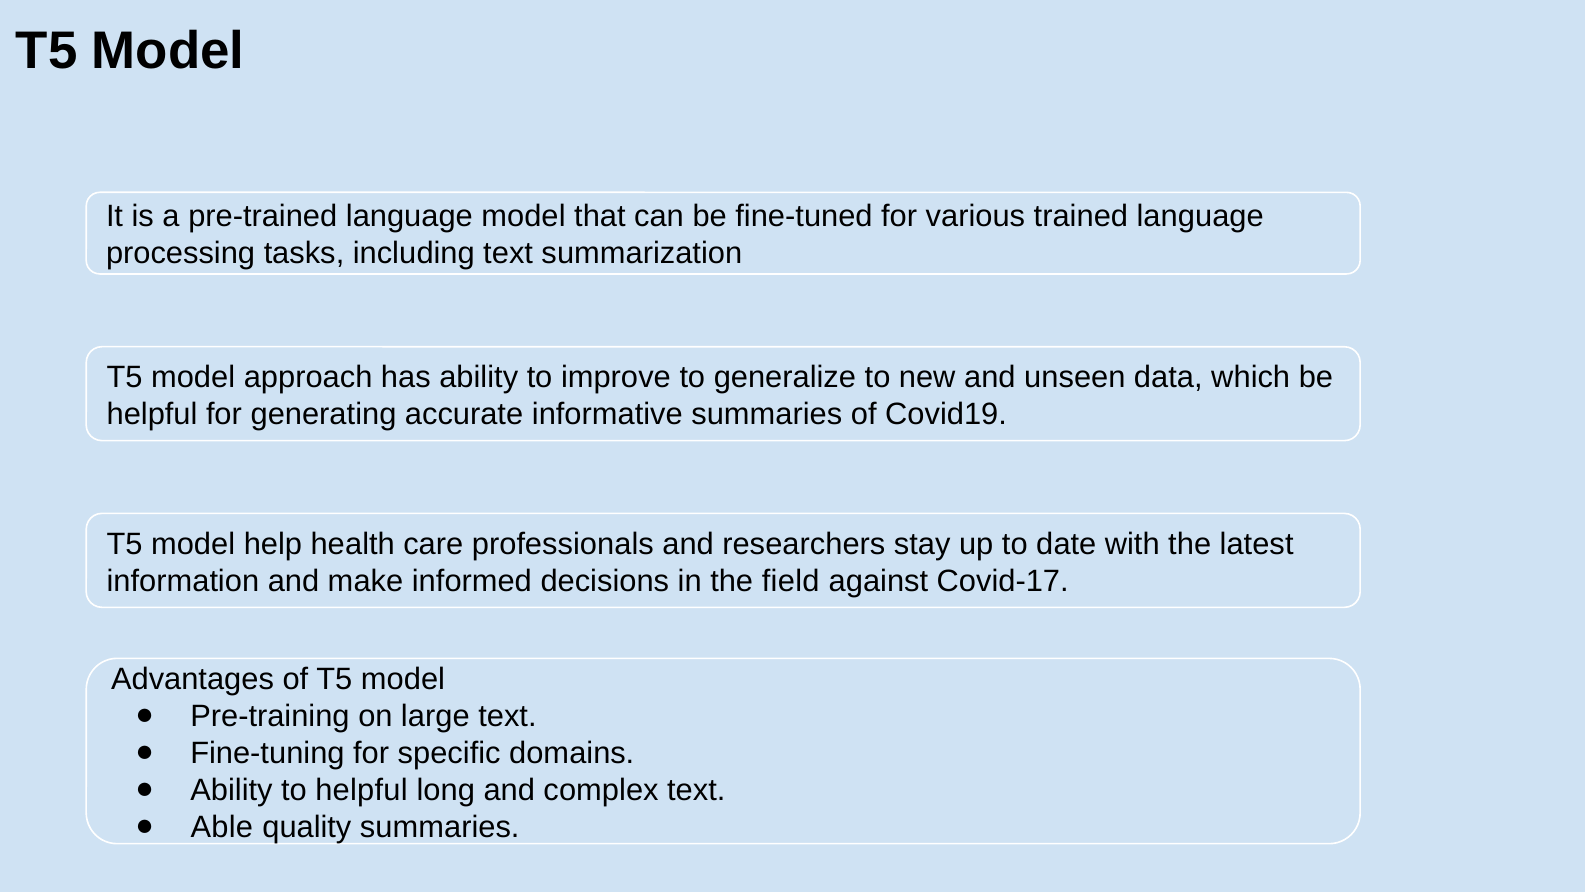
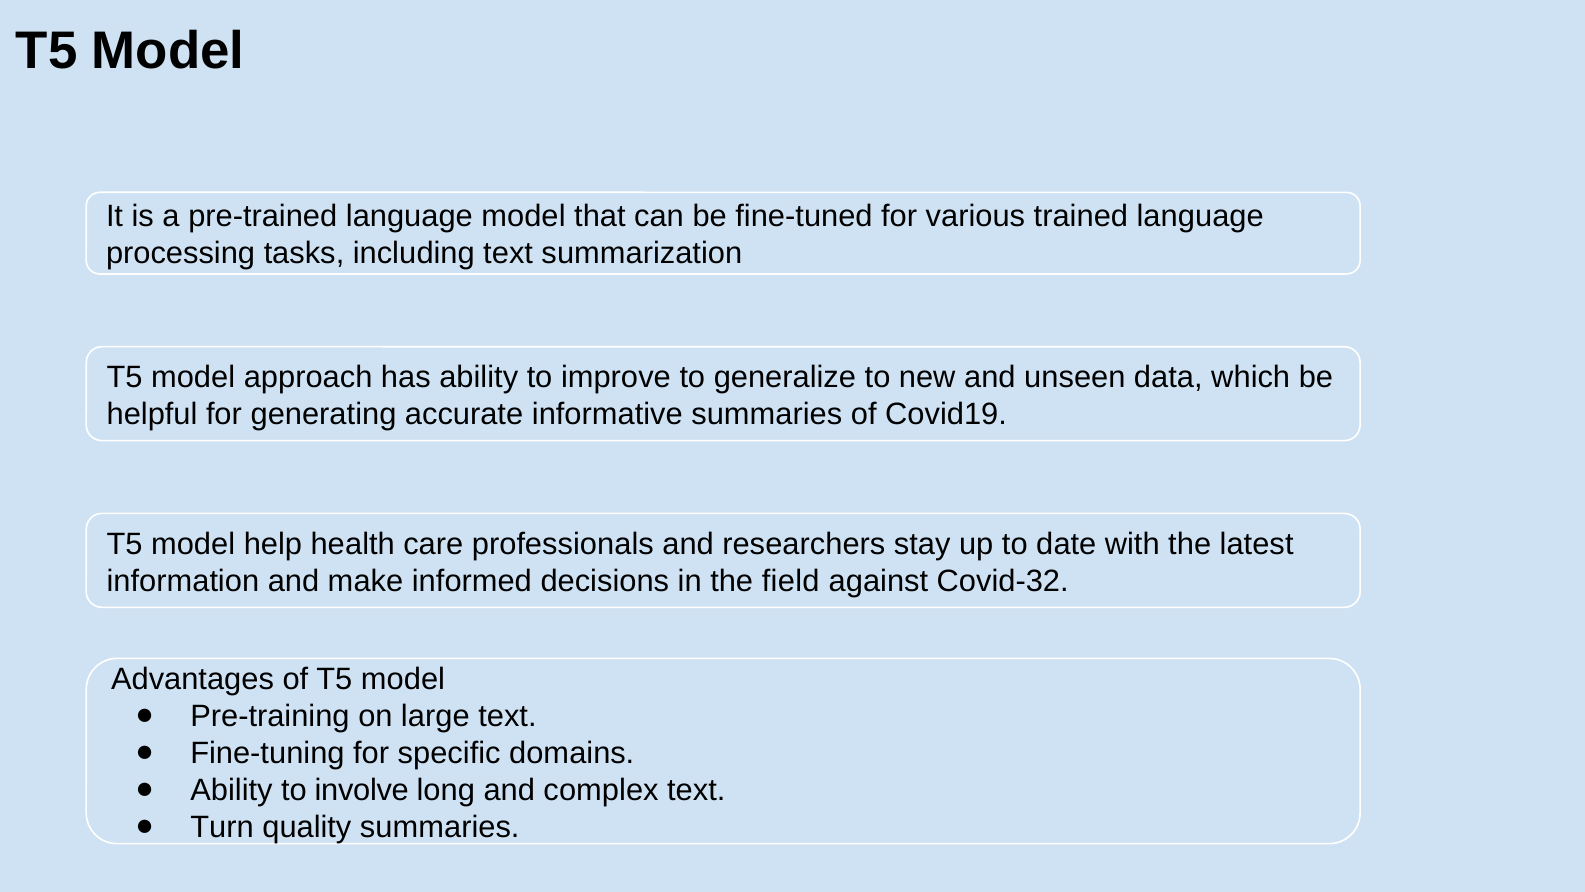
Covid-17: Covid-17 -> Covid-32 (1003, 581)
to helpful: helpful -> involve (362, 790)
Able: Able -> Turn (222, 827)
